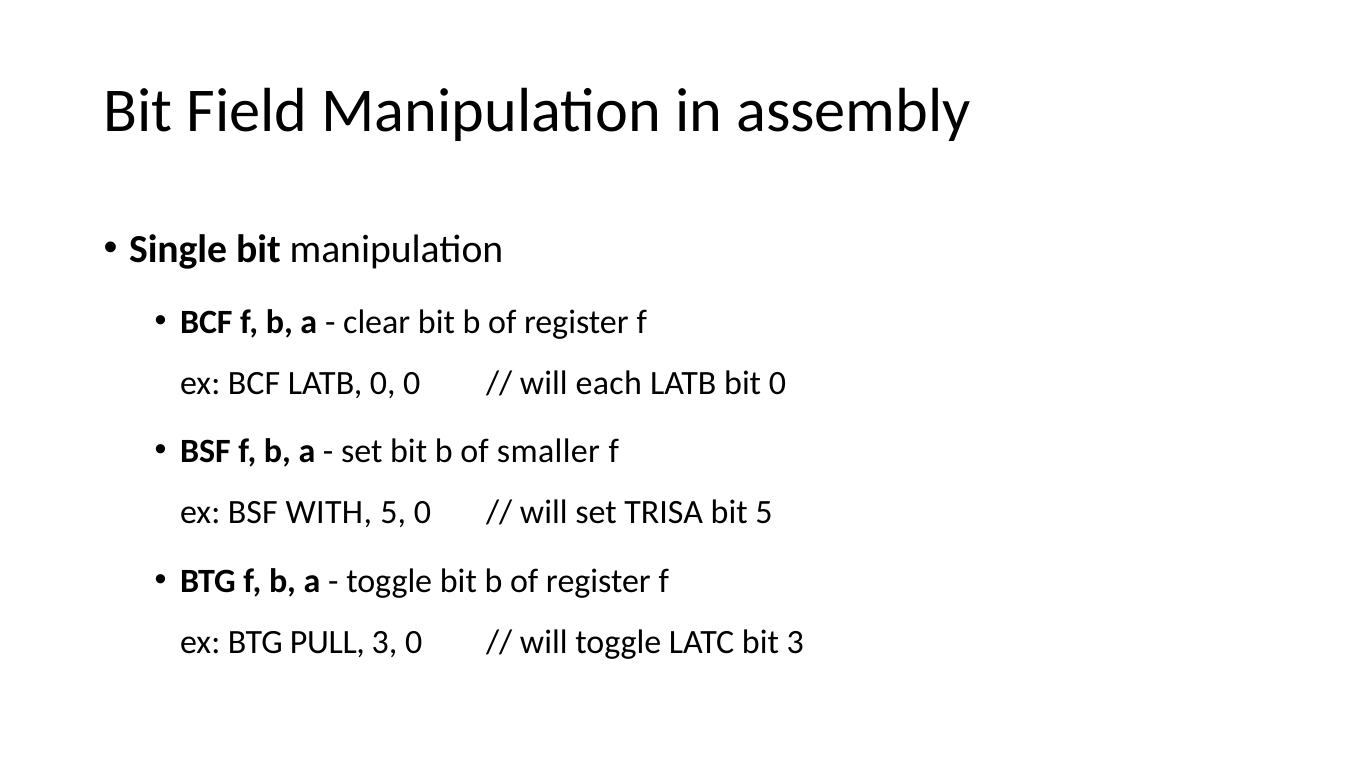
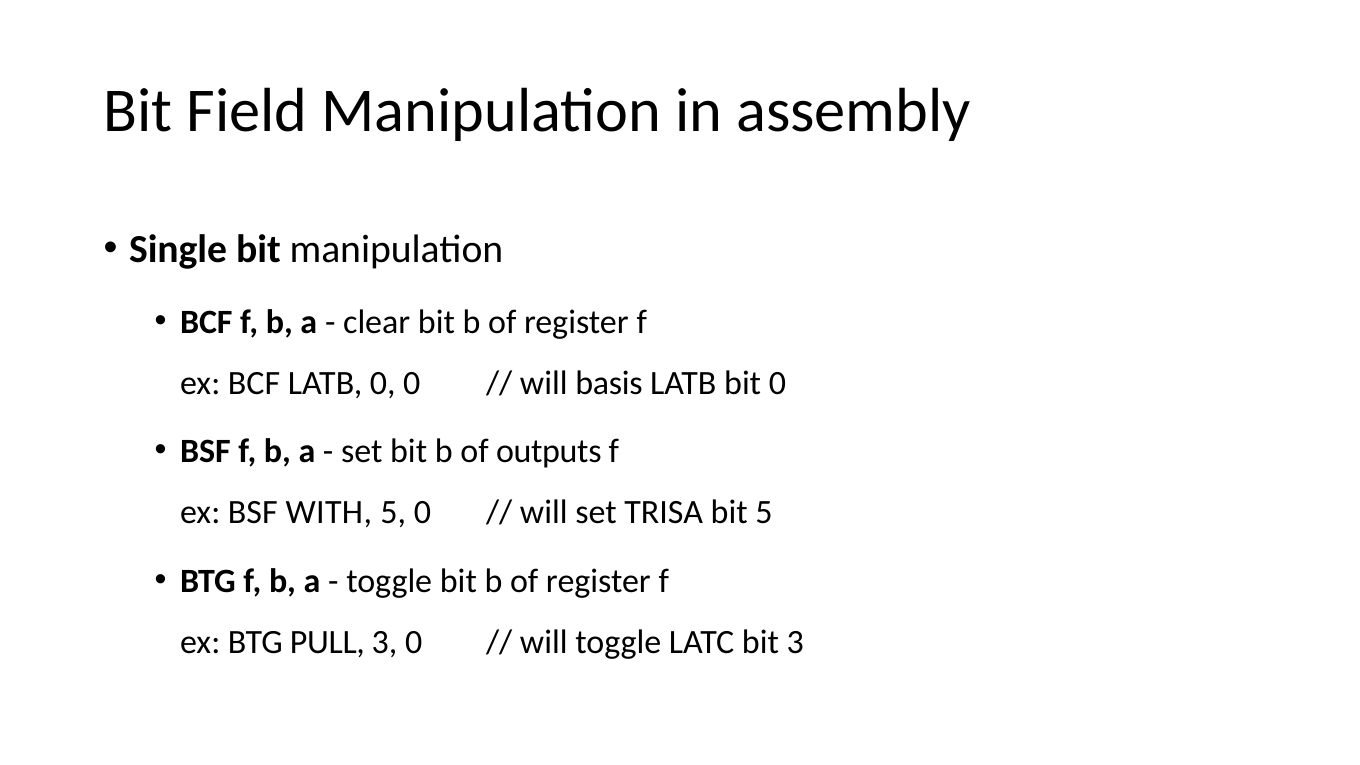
each: each -> basis (609, 383)
smaller: smaller -> outputs (549, 451)
